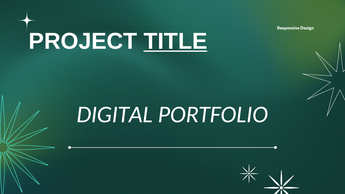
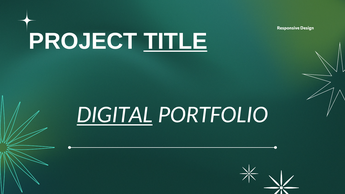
DIGITAL underline: none -> present (115, 115)
